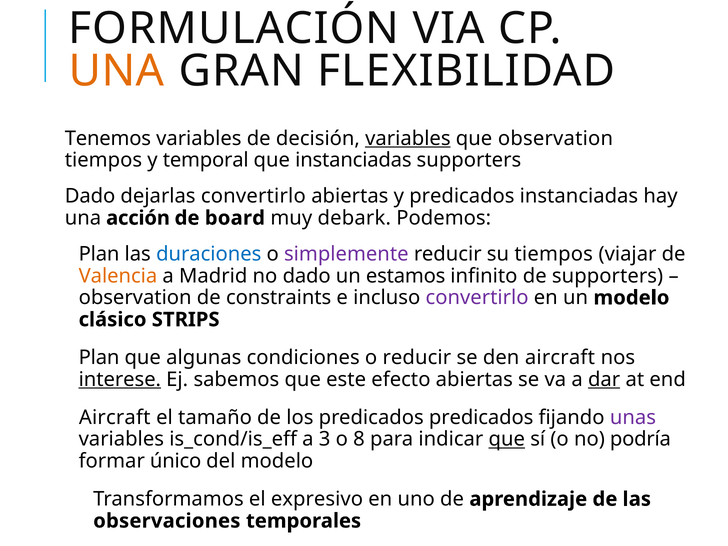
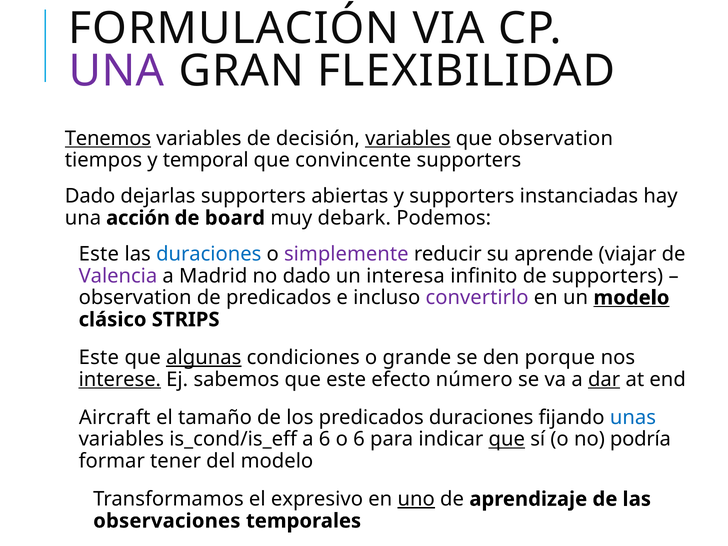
UNA colour: orange -> purple (117, 71)
Tenemos underline: none -> present (108, 138)
que instanciadas: instanciadas -> convincente (353, 160)
dejarlas convertirlo: convertirlo -> supporters (253, 196)
y predicados: predicados -> supporters (462, 196)
Plan: Plan -> Este (99, 254)
su tiempos: tiempos -> aprende (554, 254)
Valencia colour: orange -> purple (118, 276)
estamos: estamos -> interesa (405, 276)
de constraints: constraints -> predicados (279, 298)
modelo underline: none -> present (631, 298)
Plan: Plan -> Este (99, 358)
algunas underline: none -> present (204, 358)
o reducir: reducir -> grande (417, 358)
den aircraft: aircraft -> porque (560, 358)
efecto abiertas: abiertas -> número (474, 379)
predicados predicados: predicados -> duraciones (481, 417)
unas colour: purple -> blue (633, 417)
a 3: 3 -> 6 (325, 439)
o 8: 8 -> 6 (359, 439)
único: único -> tener (176, 461)
uno underline: none -> present (416, 499)
